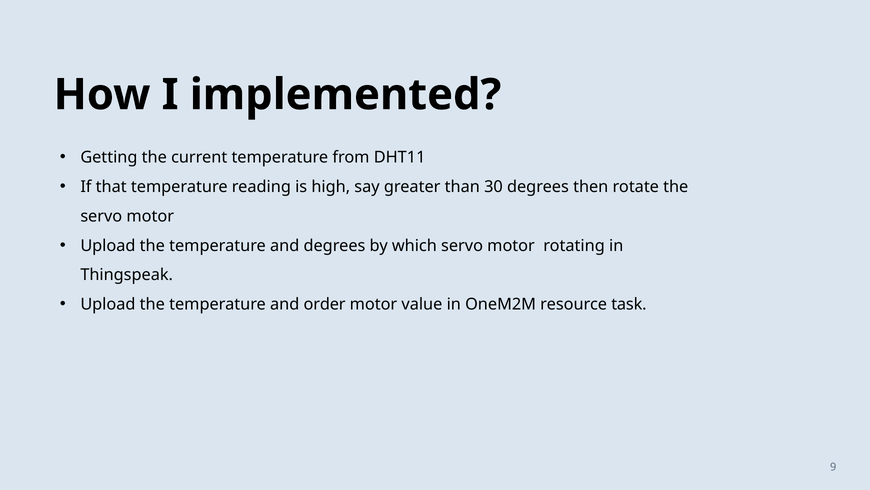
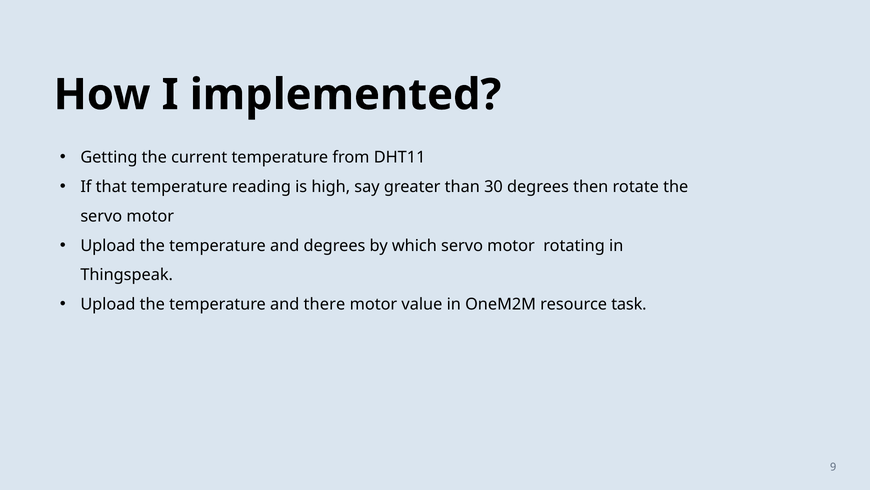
order: order -> there (324, 304)
